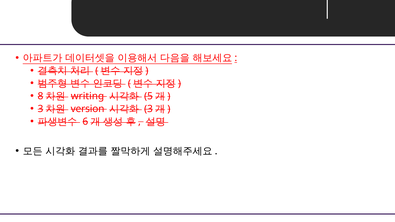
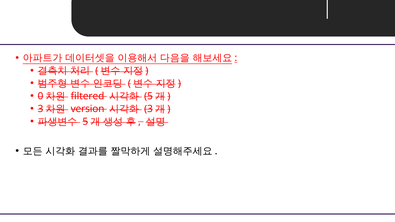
8: 8 -> 0 (40, 96)
writing: writing -> filtered (87, 96)
6: 6 -> 5 (85, 122)
